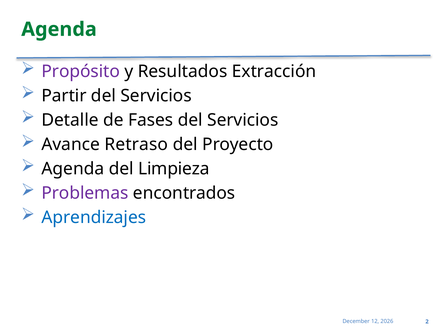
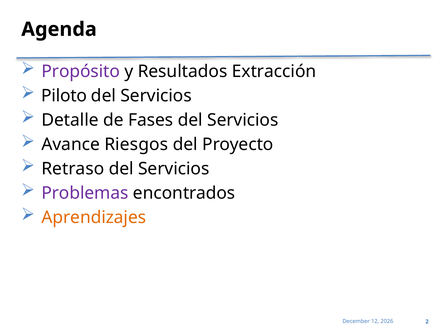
Agenda colour: green -> black (59, 29)
Partir: Partir -> Piloto (64, 96)
Retraso: Retraso -> Riesgos (136, 144)
Agenda: Agenda -> Retraso (73, 169)
Limpieza: Limpieza -> Servicios (174, 169)
Aprendizajes colour: blue -> orange (94, 217)
